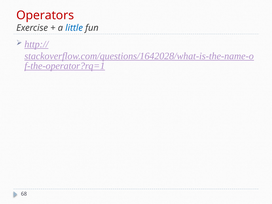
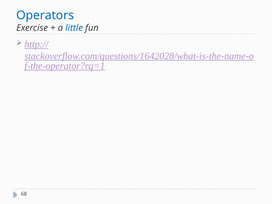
Operators colour: red -> blue (45, 15)
